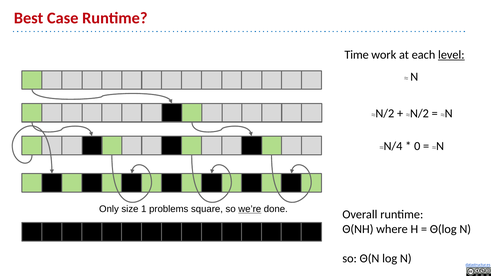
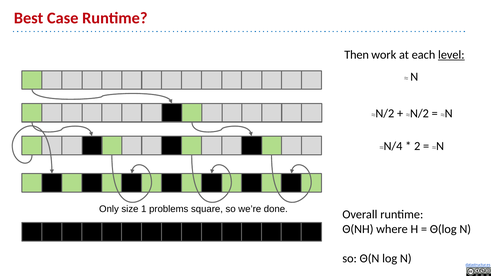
Time: Time -> Then (357, 55)
0: 0 -> 2 (417, 146)
we’re underline: present -> none (250, 209)
